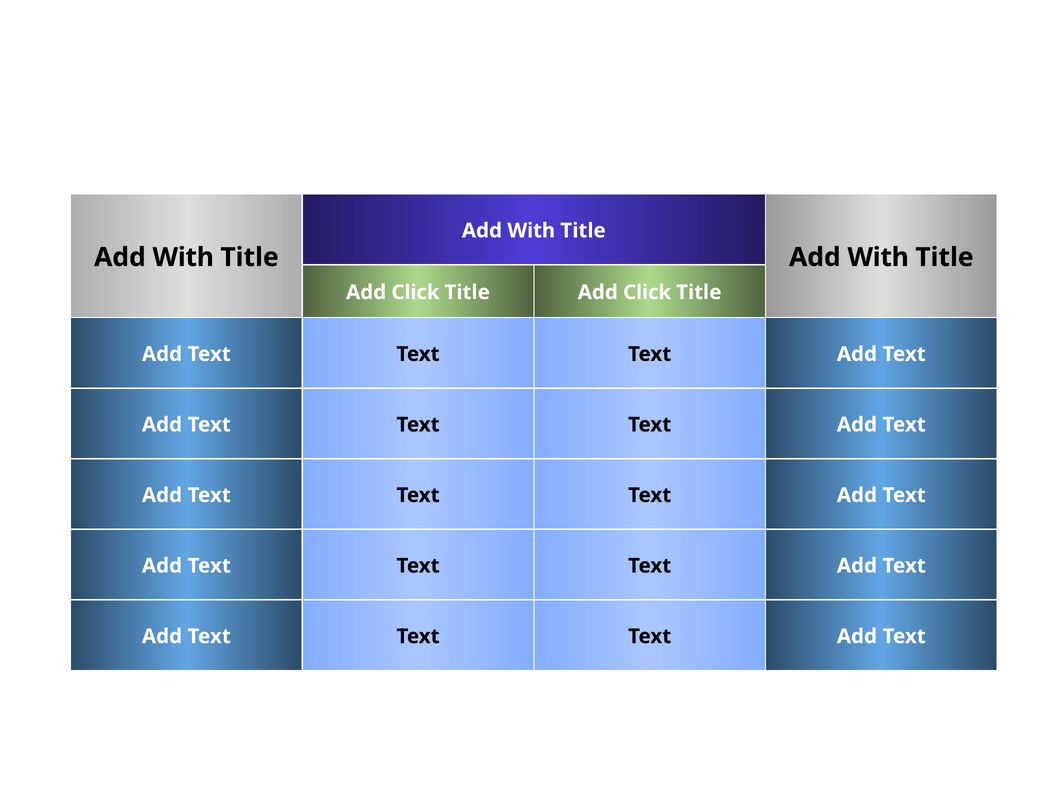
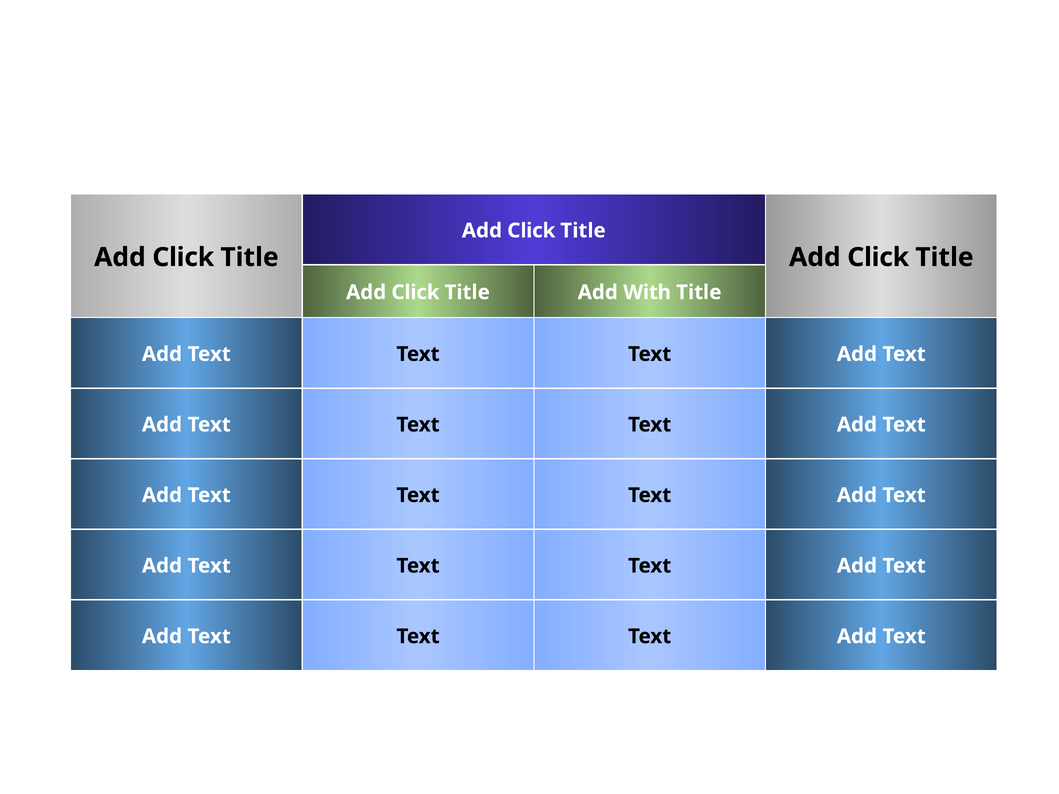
With: With -> Click (531, 231)
With: With -> Click (183, 257)
With: With -> Click (878, 257)
Click: Click -> With (647, 292)
